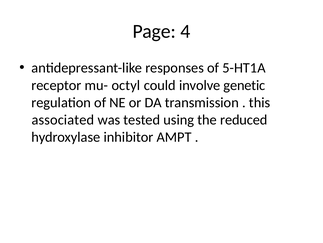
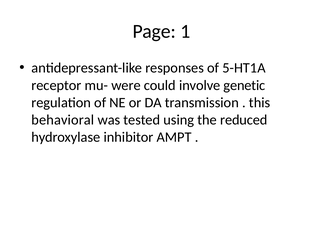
4: 4 -> 1 (185, 31)
octyl: octyl -> were (126, 85)
associated: associated -> behavioral (63, 119)
